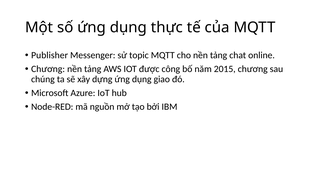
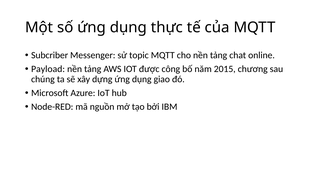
Publisher: Publisher -> Subcriber (50, 55)
Chương: Chương -> Payload (48, 69)
